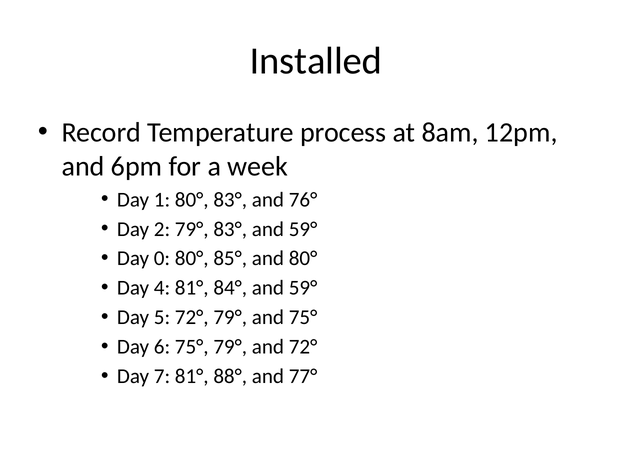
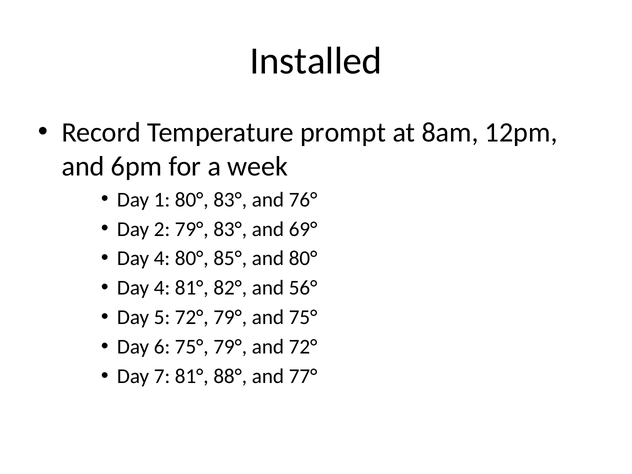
process: process -> prompt (343, 133)
83° and 59°: 59° -> 69° (303, 229)
0: 0 -> 4 (162, 259)
84°: 84° -> 82° (230, 288)
59°: 59° -> 56° (303, 288)
